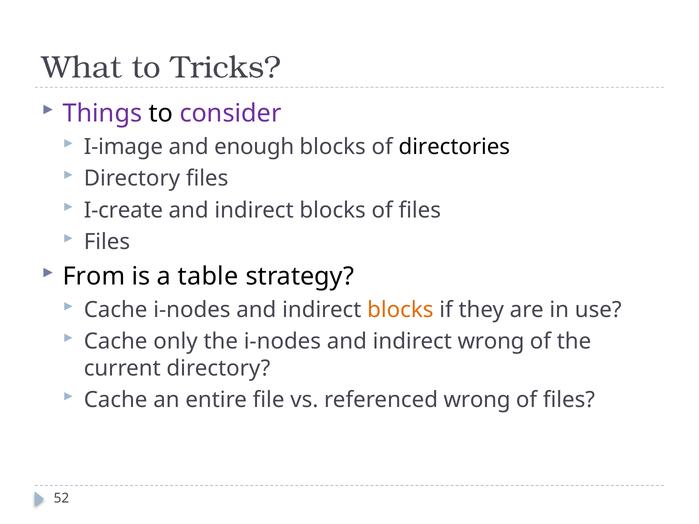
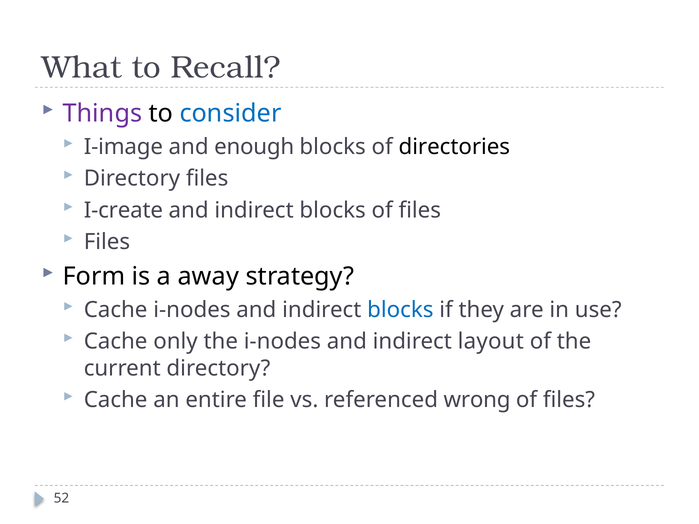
Tricks: Tricks -> Recall (226, 67)
consider colour: purple -> blue (231, 114)
From: From -> Form (94, 277)
table: table -> away (208, 277)
blocks colour: orange -> blue (400, 310)
indirect wrong: wrong -> layout (491, 342)
